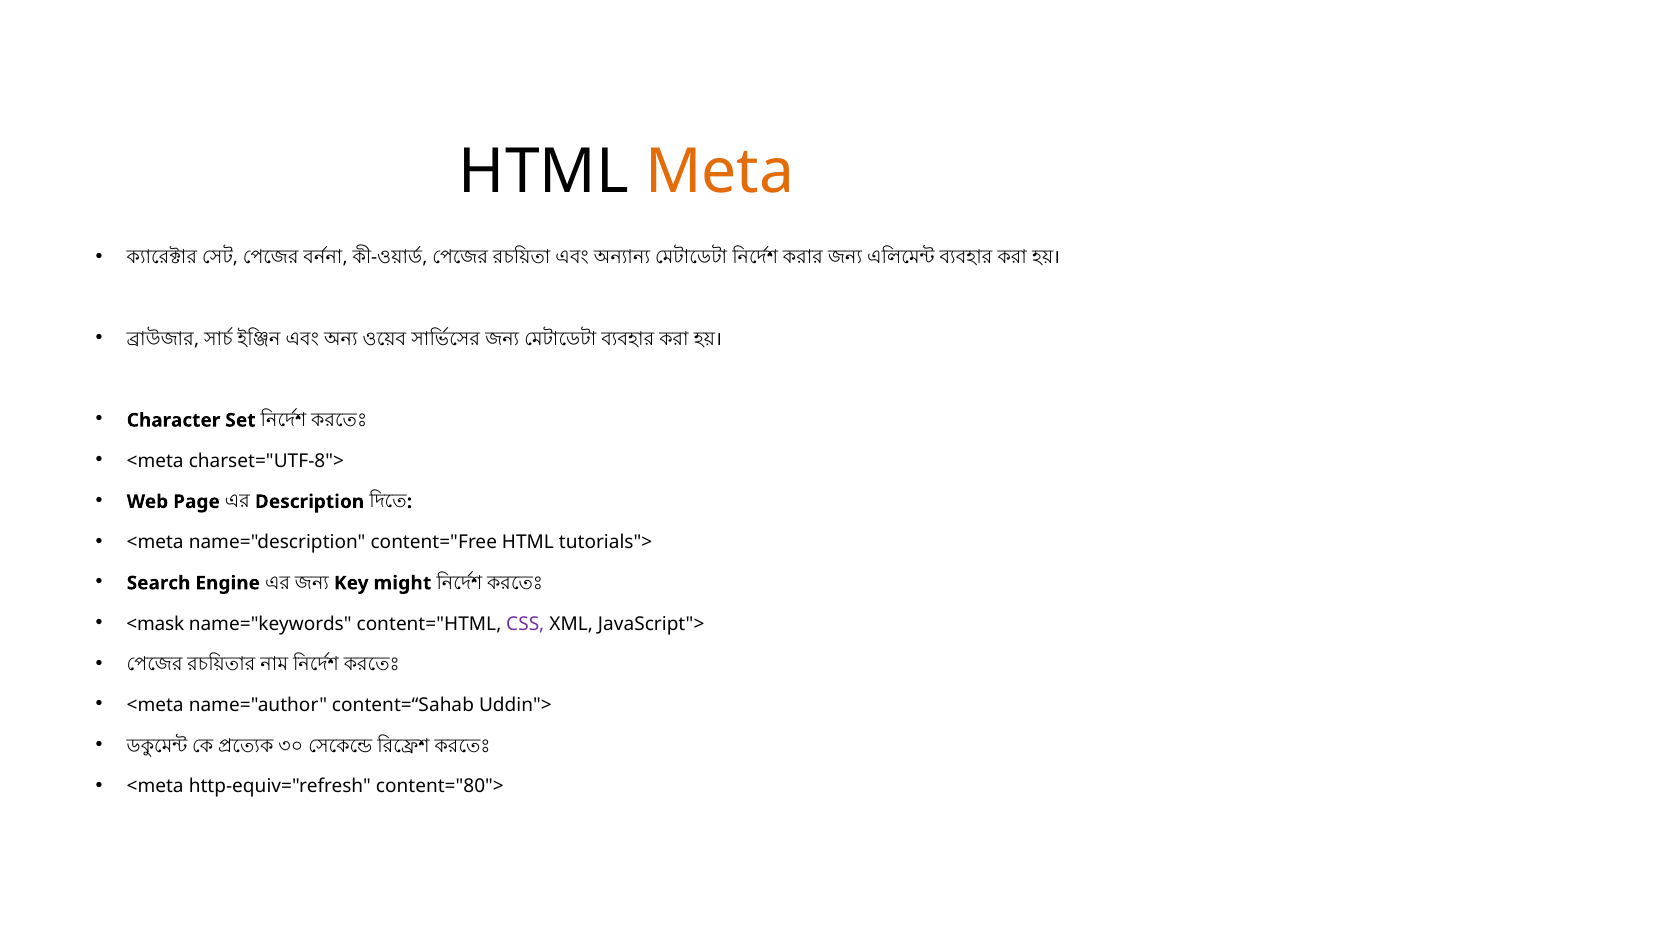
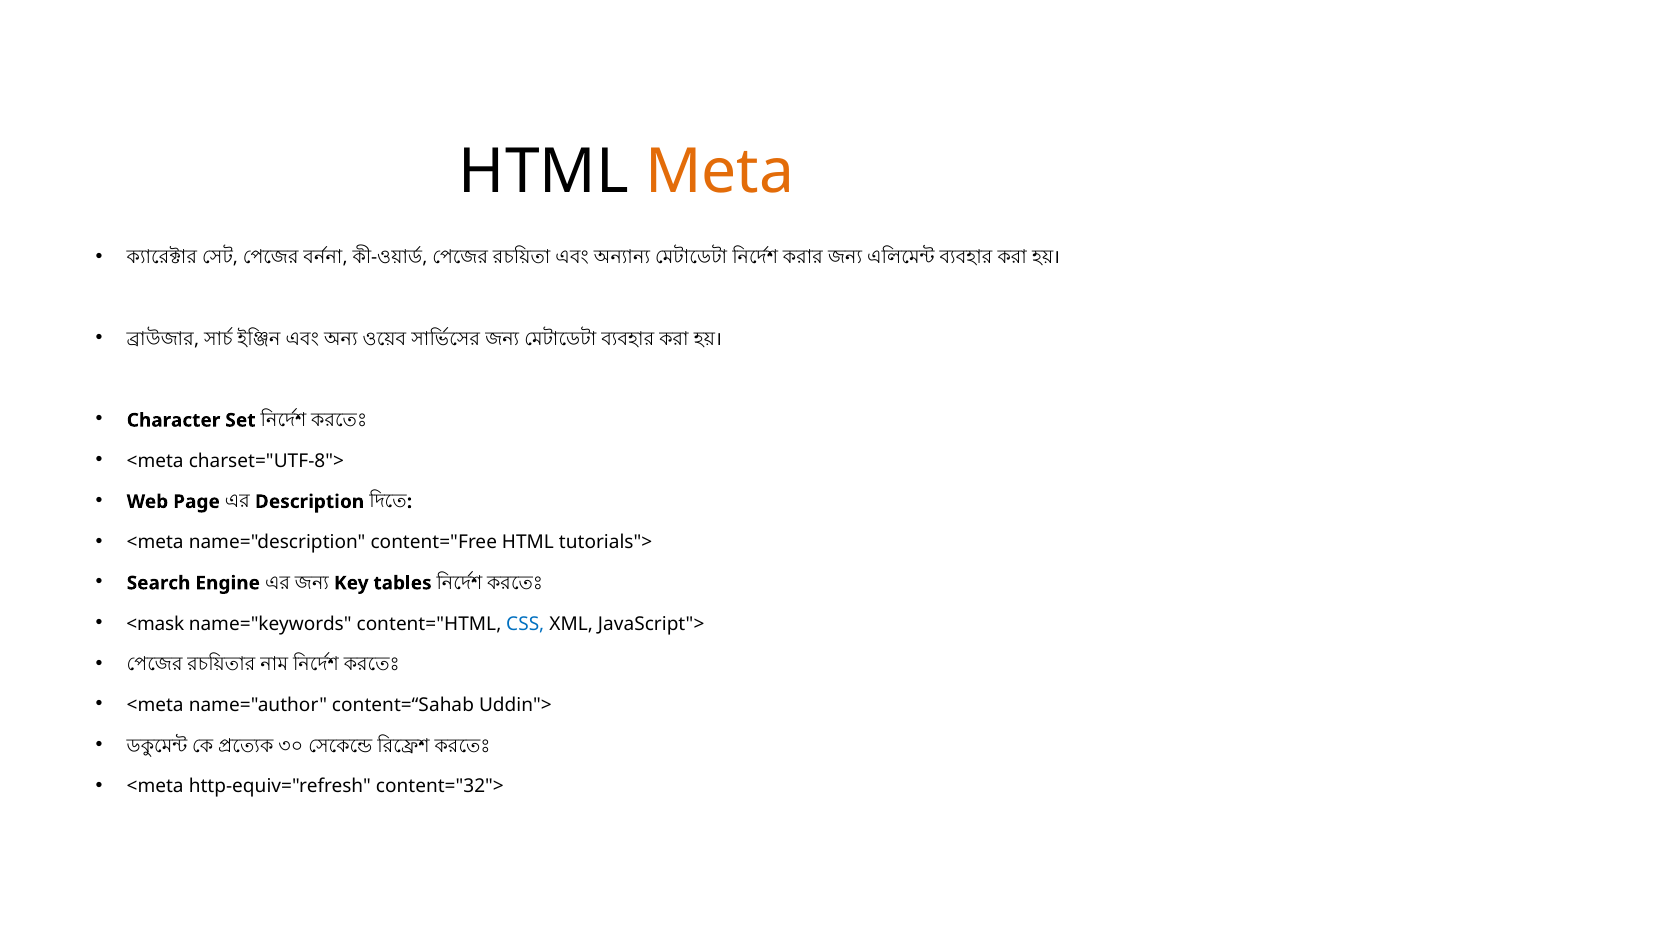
might: might -> tables (403, 583)
CSS colour: purple -> blue (525, 624)
content="80">: content="80"> -> content="32"> (440, 786)
